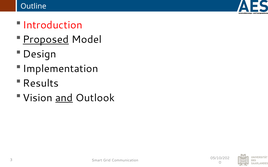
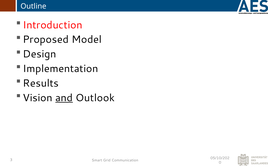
Proposed underline: present -> none (46, 40)
